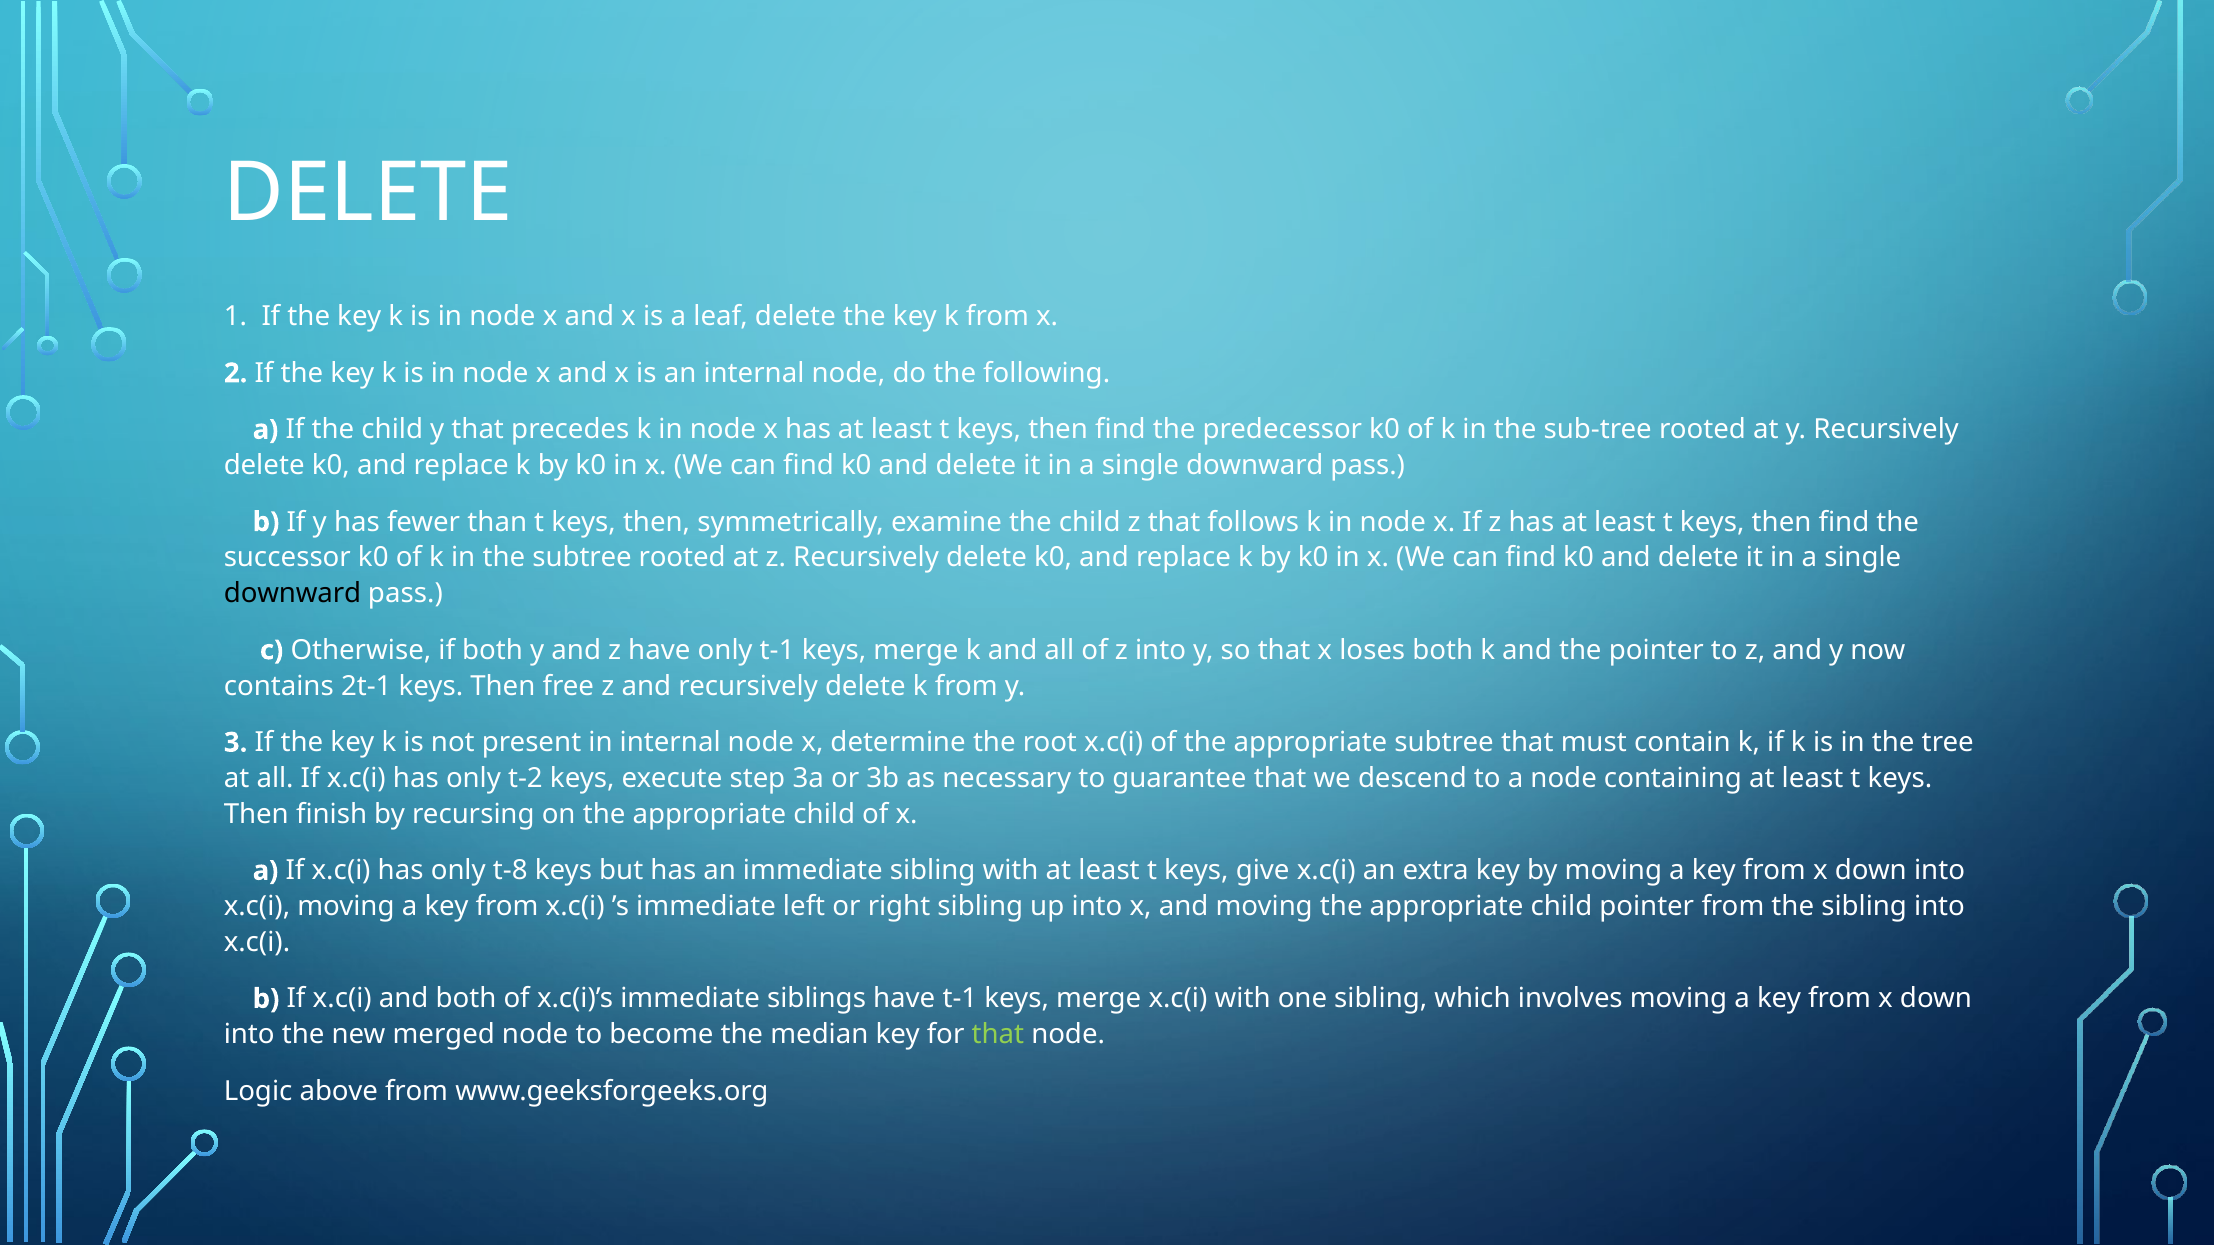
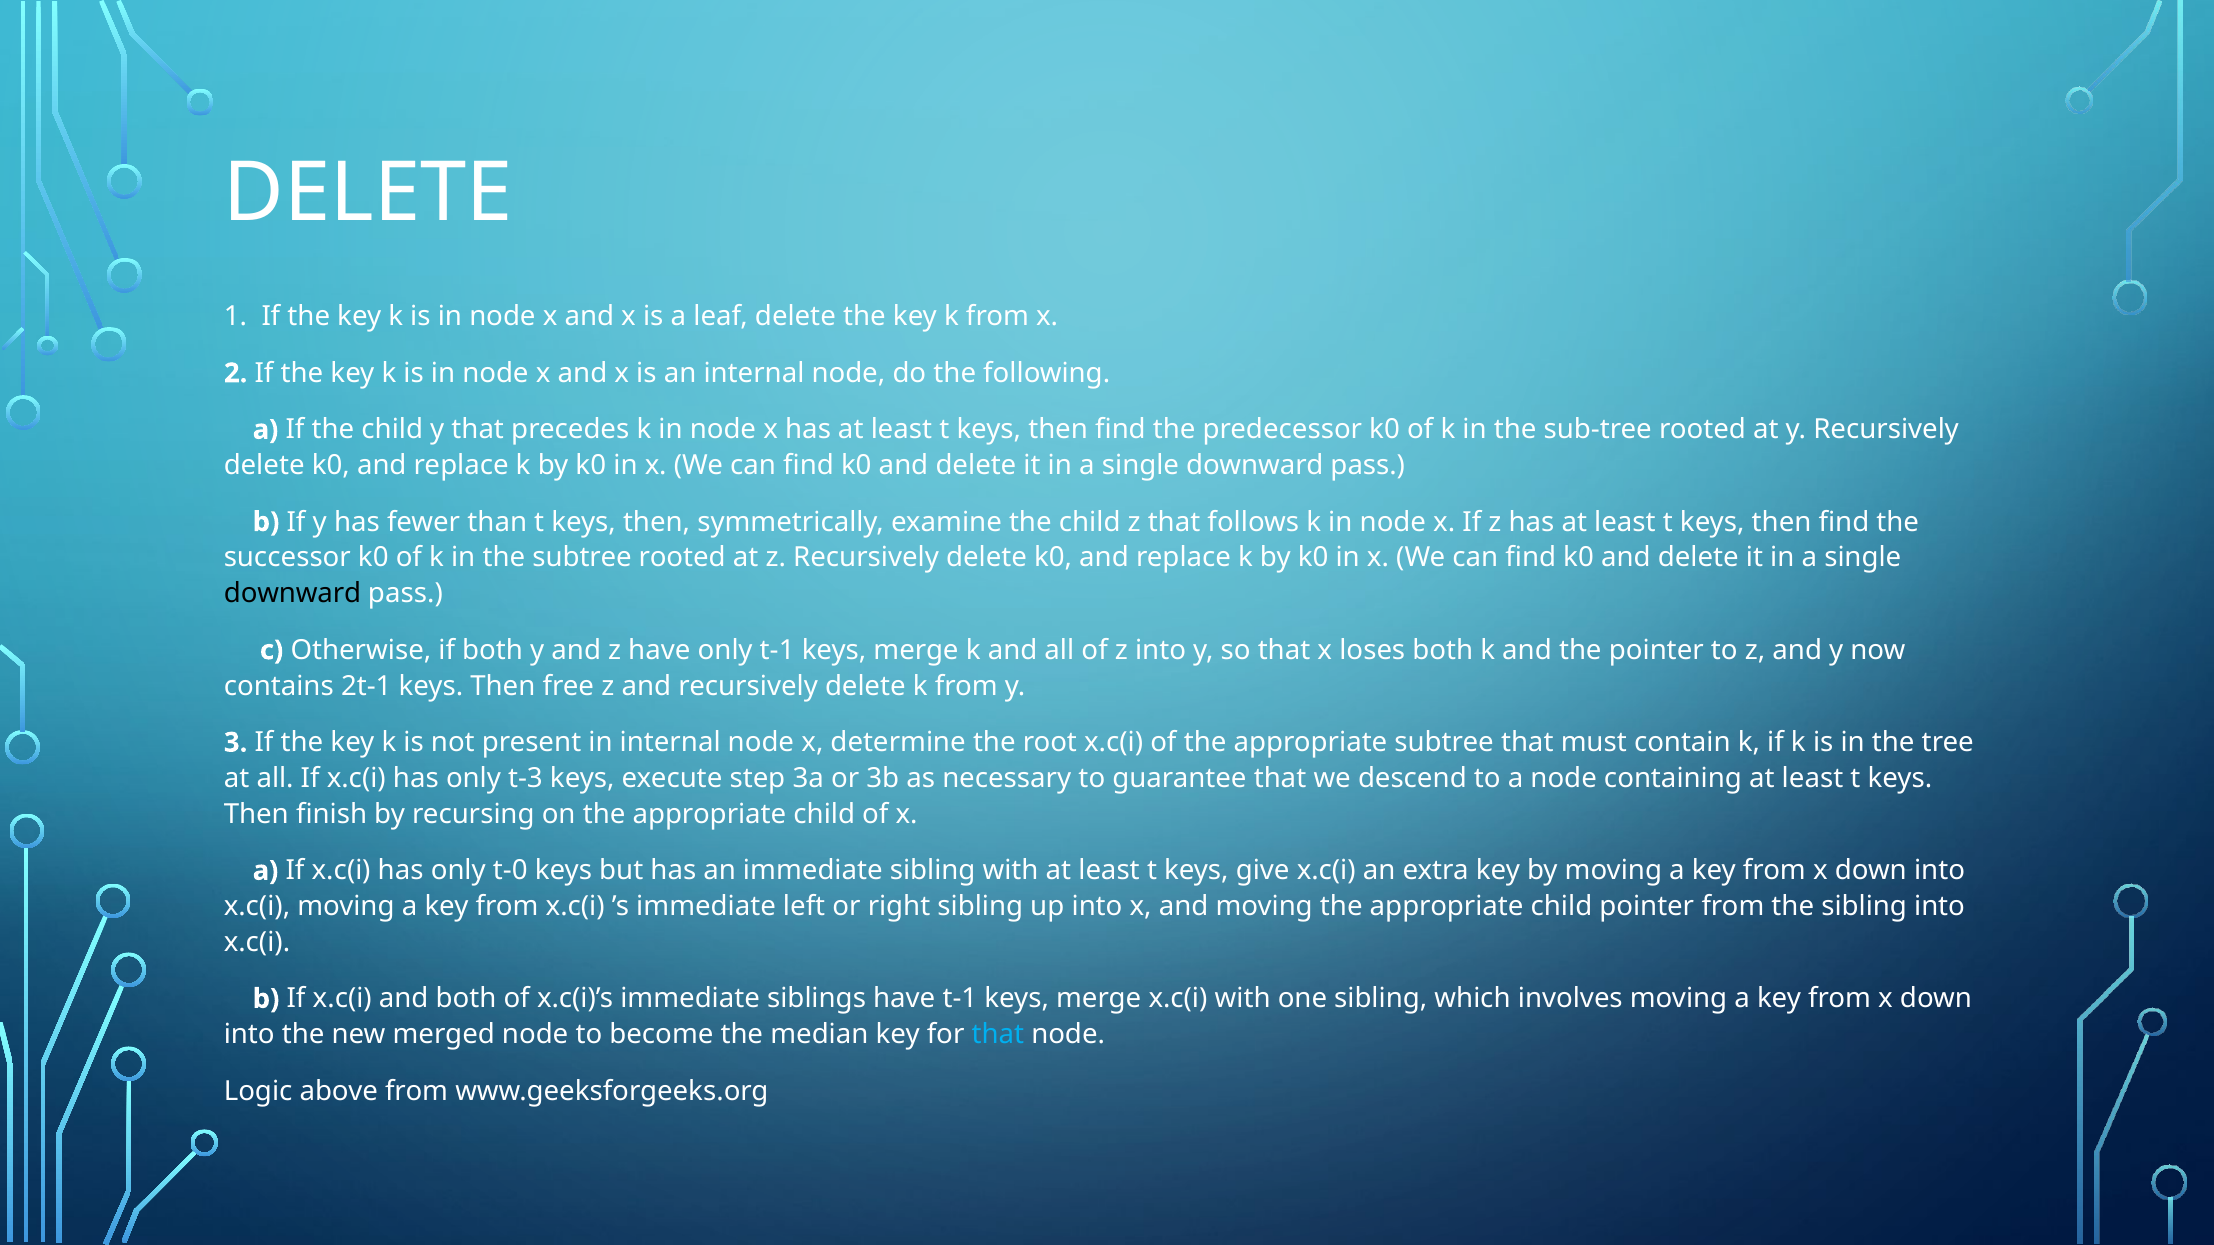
t-2: t-2 -> t-3 (525, 779)
t-8: t-8 -> t-0 (510, 871)
that colour: light green -> light blue (998, 1035)
